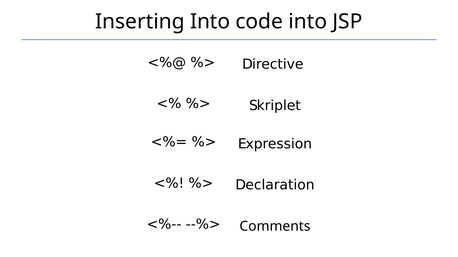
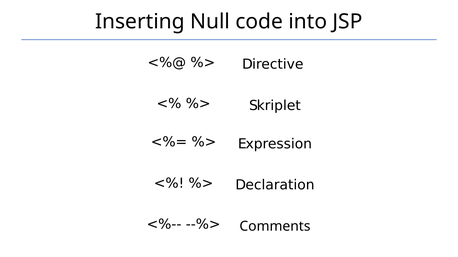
Inserting Into: Into -> Null (210, 22)
